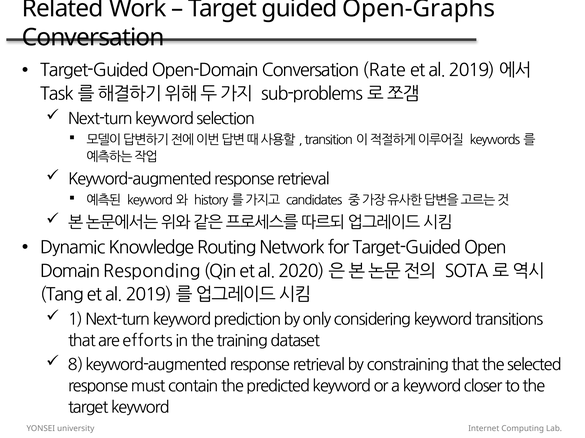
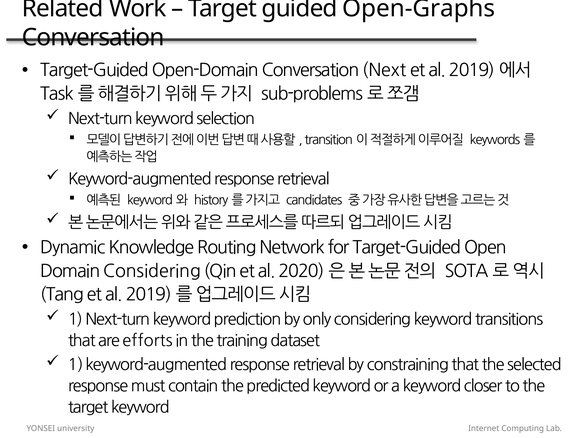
Rate: Rate -> Next (384, 71)
Domain Responding: Responding -> Considering (152, 272)
8: 8 -> 1 (75, 365)
